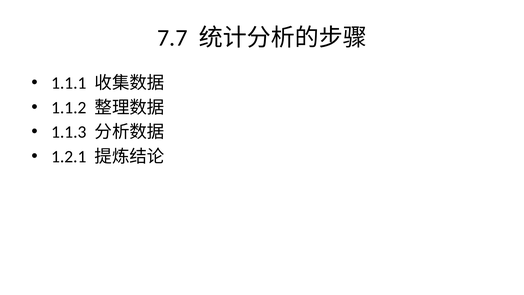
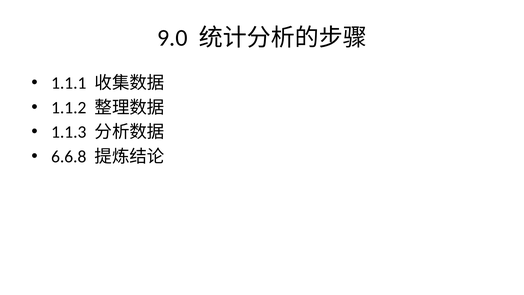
7.7: 7.7 -> 9.0 (172, 38)
1.2.1: 1.2.1 -> 6.6.8 (69, 156)
